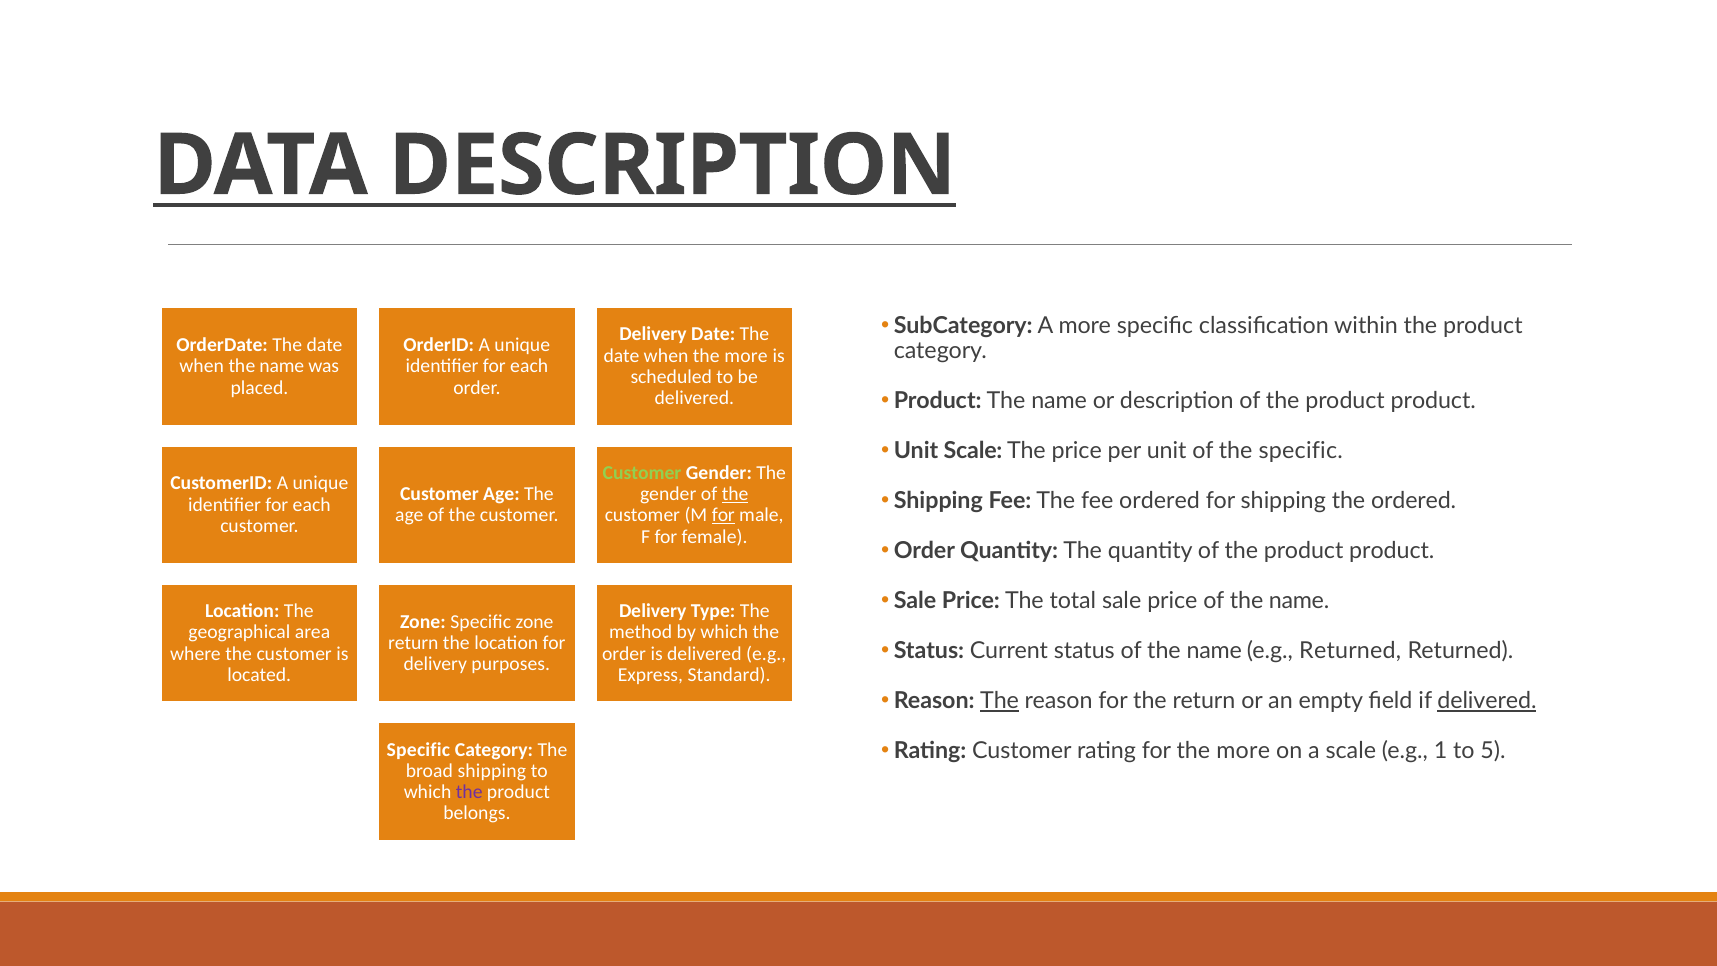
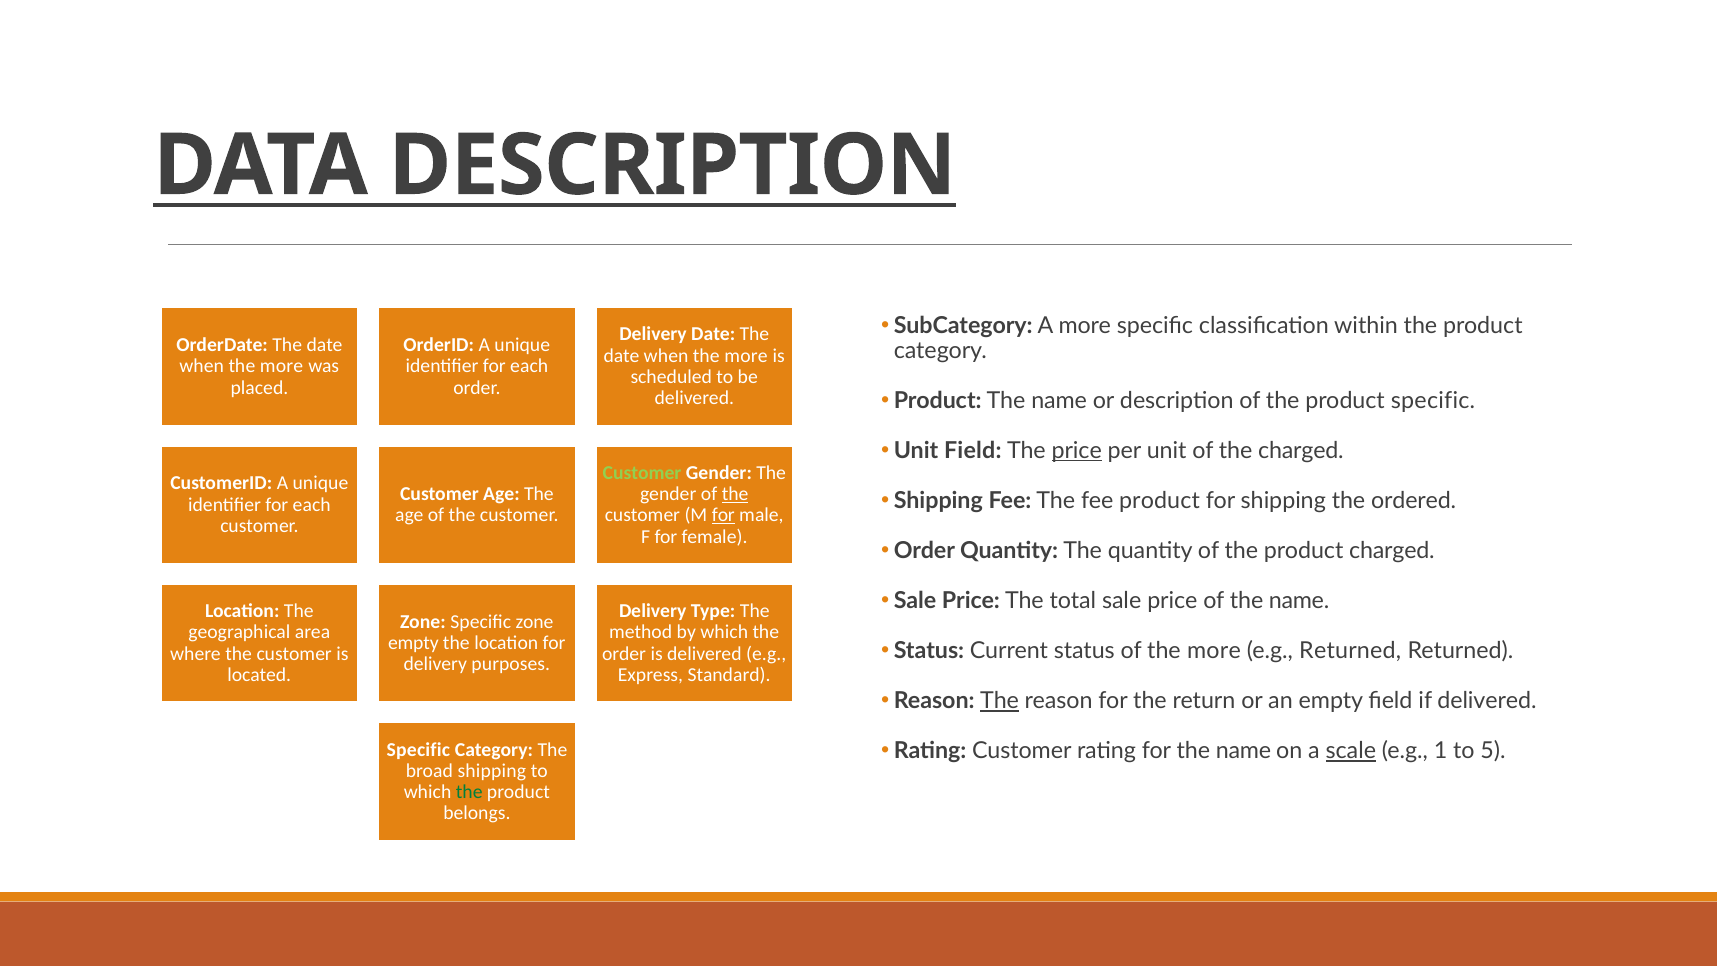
name: name -> more (282, 366)
product: product -> specific (1433, 400)
Unit Scale: Scale -> Field (973, 450)
price underline: none -> present (1077, 450)
the specific: specific -> charged (1301, 450)
fee ordered: ordered -> product (1159, 501)
product: product -> charged (1392, 551)
return: return -> empty (413, 643)
status of the name: name -> more (1214, 651)
delivered underline: present -> none (1487, 701)
for the more: more -> name (1243, 751)
scale underline: none -> present (1351, 751)
the colour: purple -> green (469, 792)
